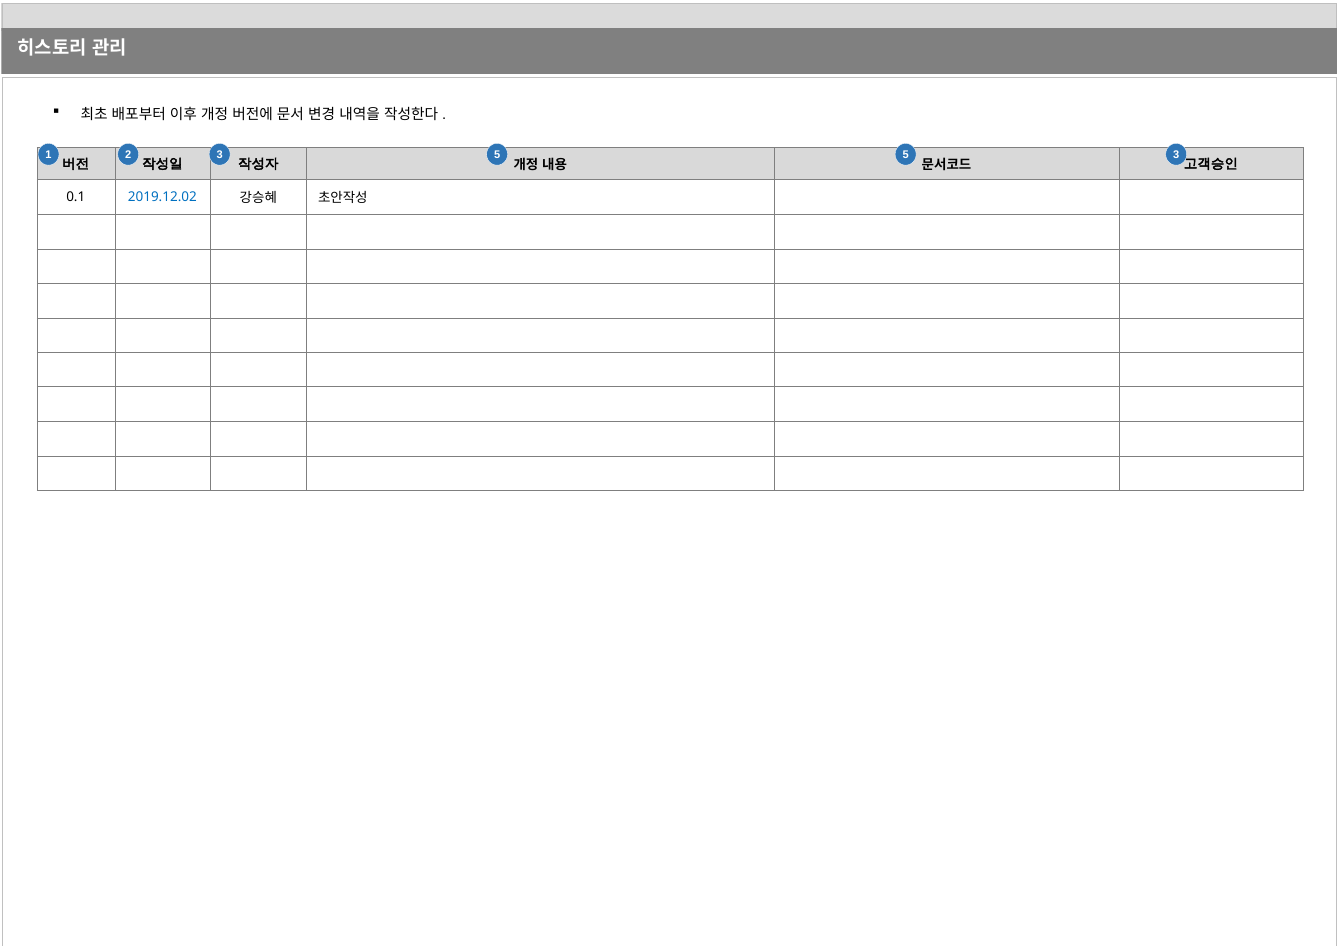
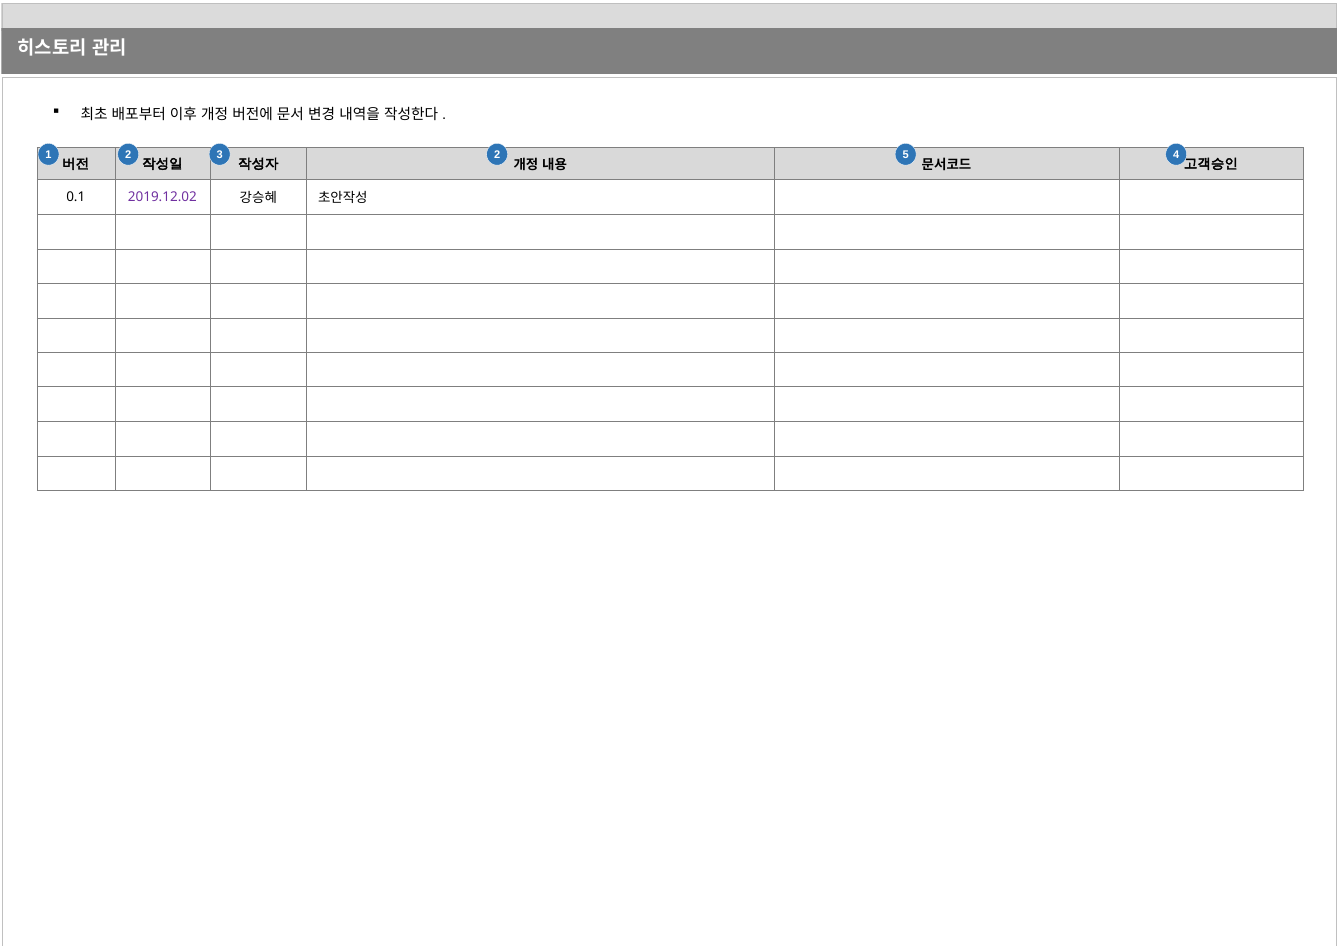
2 5: 5 -> 2 (497, 155)
5 3: 3 -> 4 (1176, 155)
2019.12.02 colour: blue -> purple (162, 198)
